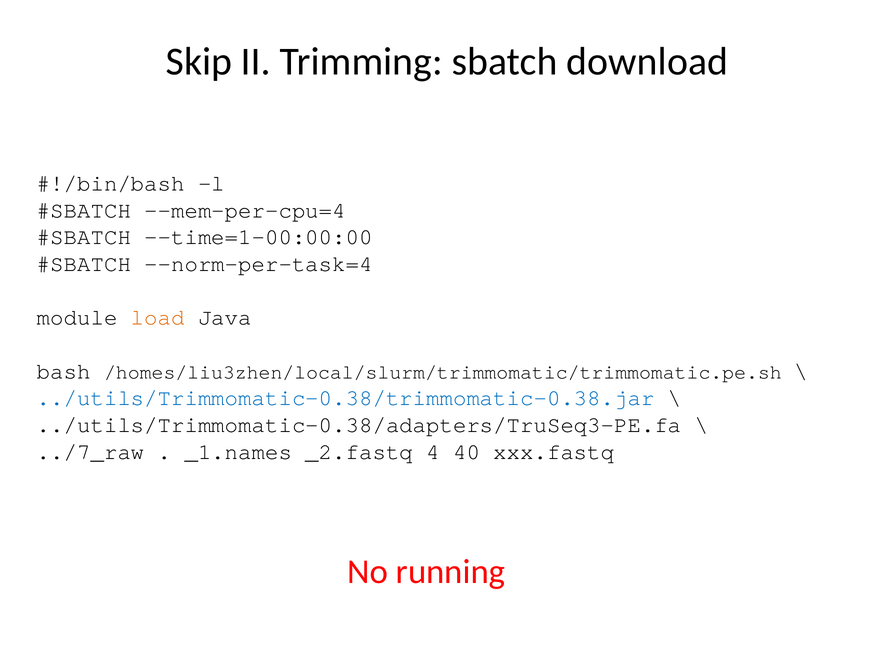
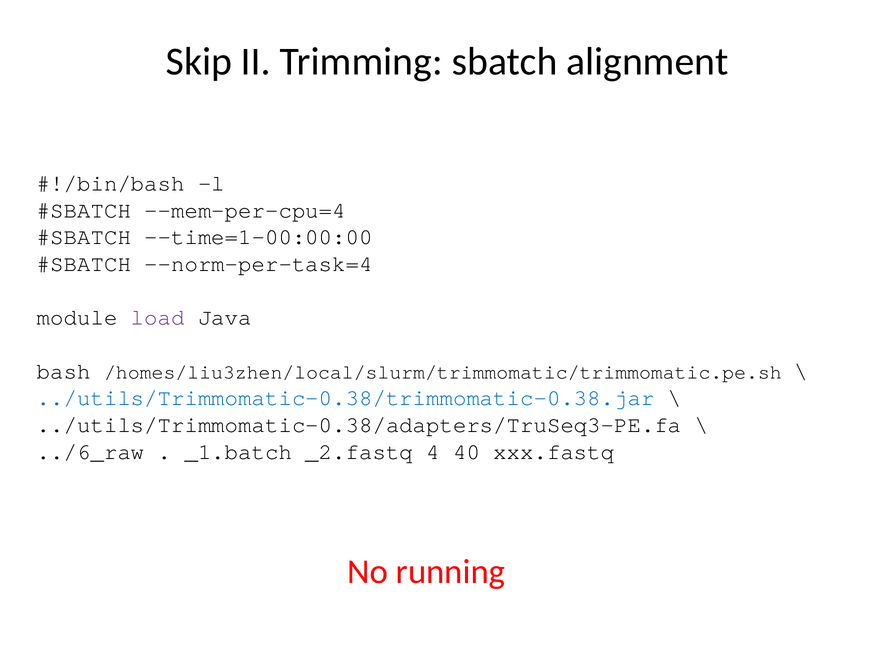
download: download -> alignment (647, 62)
load colour: orange -> purple (158, 318)
../7_raw: ../7_raw -> ../6_raw (91, 452)
_1.names: _1.names -> _1.batch (238, 452)
